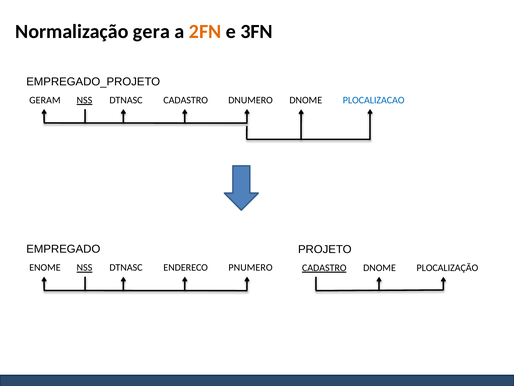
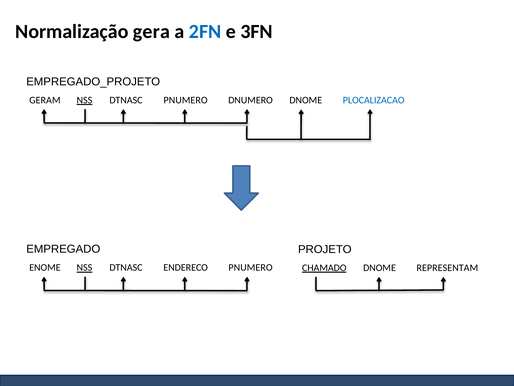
2FN colour: orange -> blue (205, 32)
DTNASC CADASTRO: CADASTRO -> PNUMERO (186, 100)
CADASTRO: CADASTRO -> CHAMADO (324, 267)
PLOCALIZAÇÃO: PLOCALIZAÇÃO -> REPRESENTAM (447, 267)
